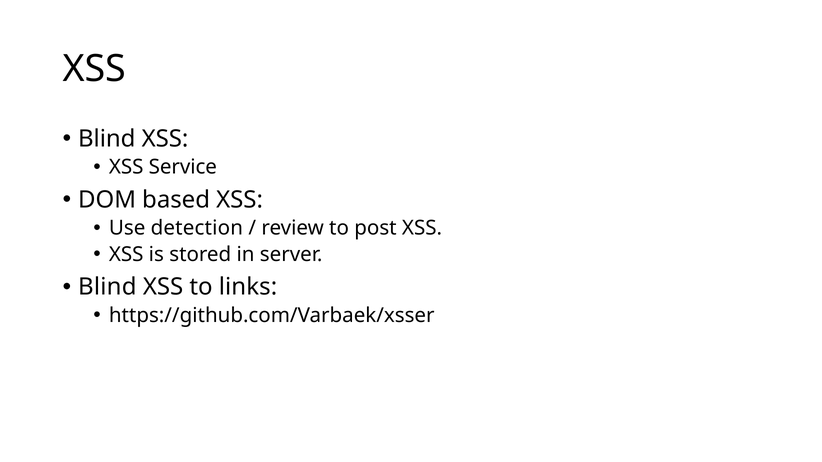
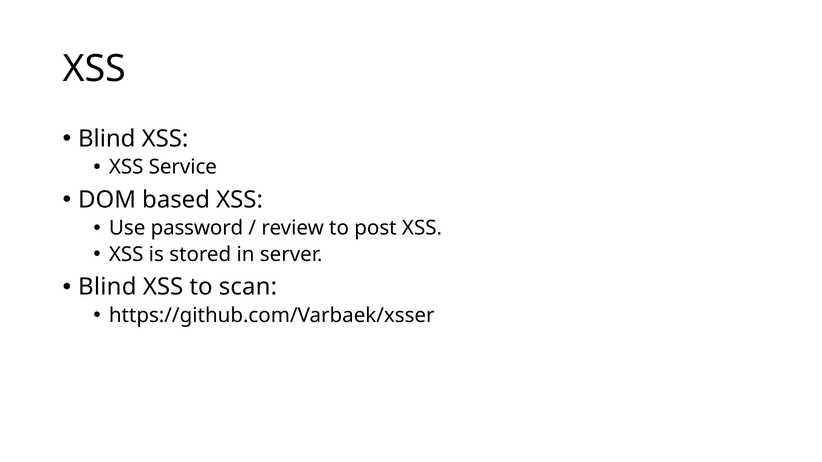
detection: detection -> password (197, 228)
links: links -> scan (248, 287)
